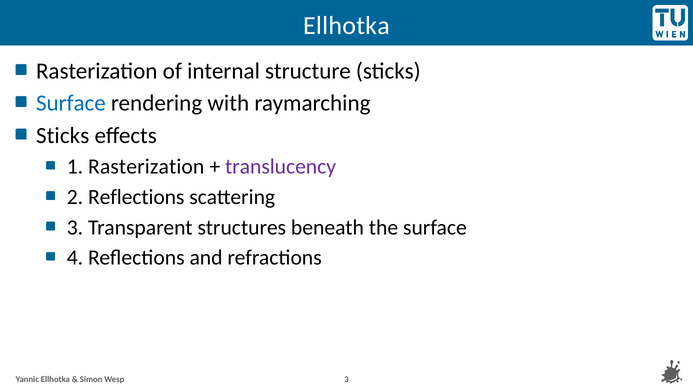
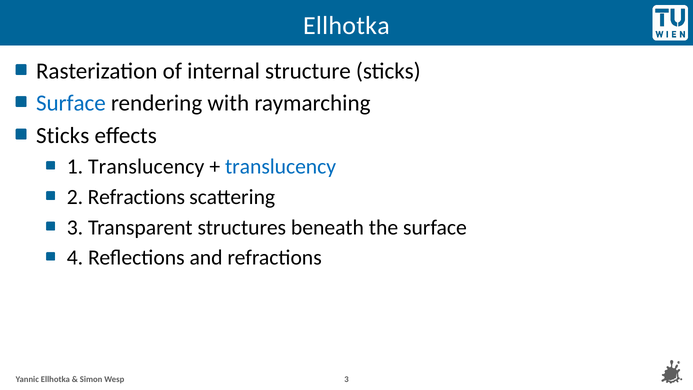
1 Rasterization: Rasterization -> Translucency (146, 167)
translucency colour: purple -> blue (281, 167)
2 Reflections: Reflections -> Refractions (136, 197)
